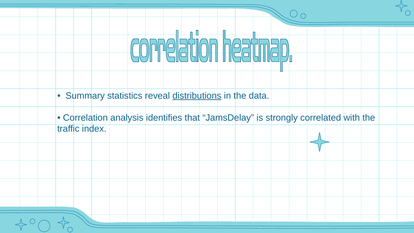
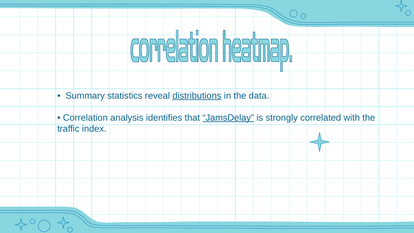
JamsDelay underline: none -> present (228, 118)
